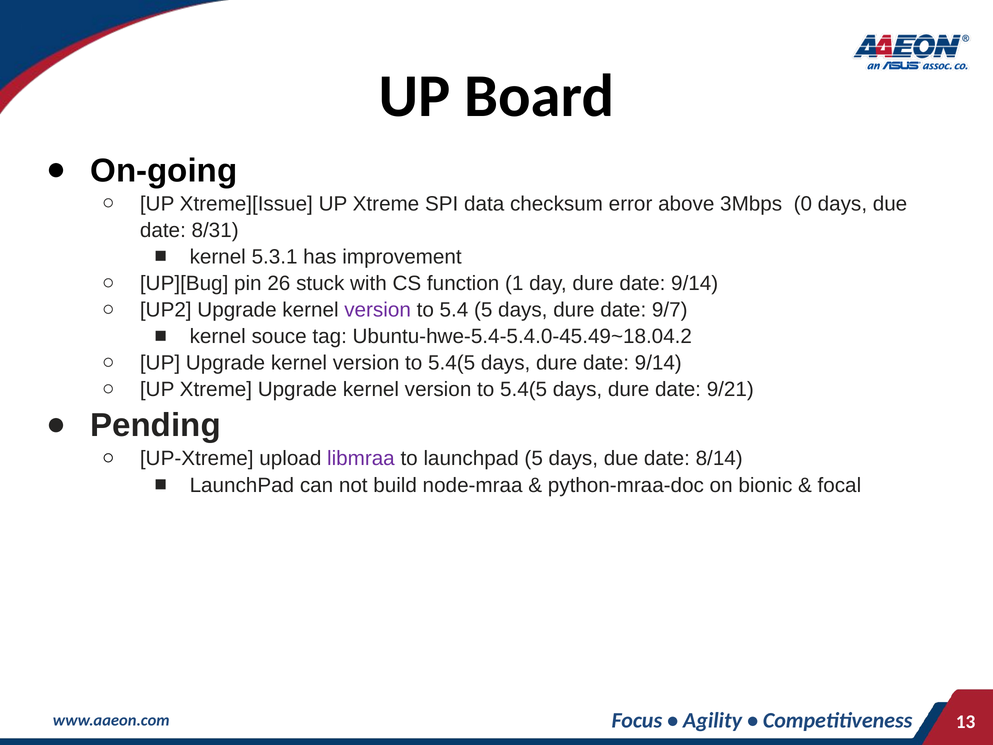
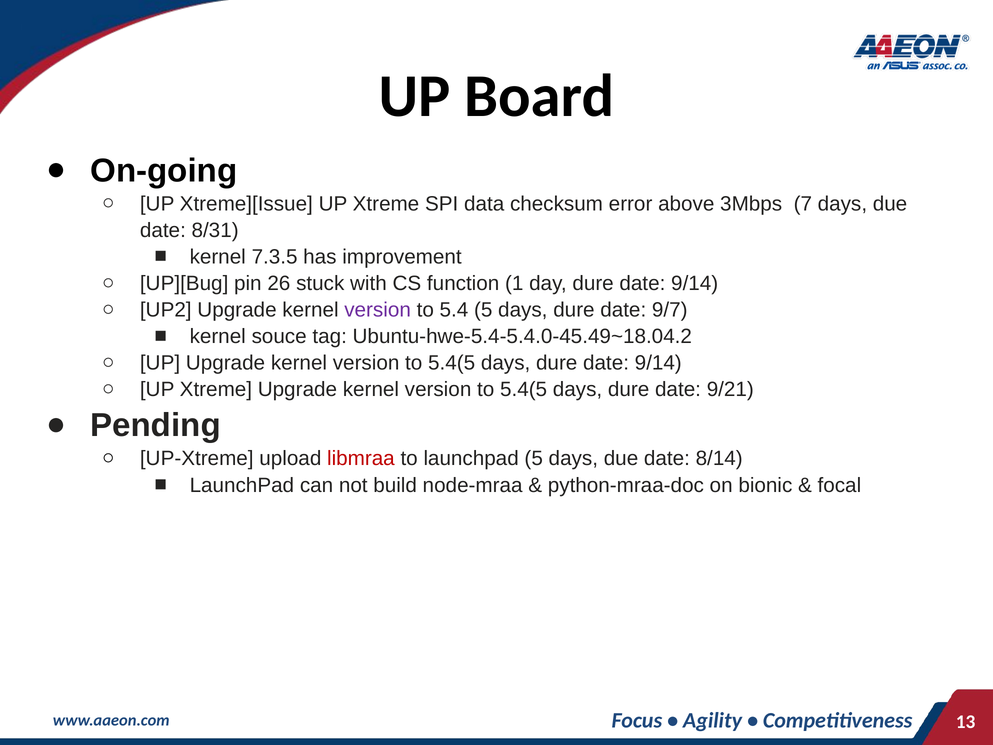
0: 0 -> 7 (803, 204)
5.3.1: 5.3.1 -> 7.3.5 (275, 257)
libmraa colour: purple -> red (361, 459)
